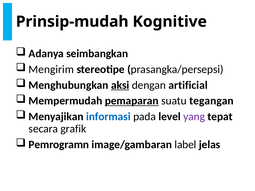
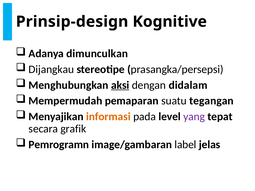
Prinsip-mudah: Prinsip-mudah -> Prinsip-design (72, 22)
seimbangkan: seimbangkan -> dimunculkan (97, 54)
Mengirim: Mengirim -> Dijangkau (51, 69)
artificial: artificial -> didalam (188, 85)
pemaparan underline: present -> none (132, 101)
informasi colour: blue -> orange (108, 117)
